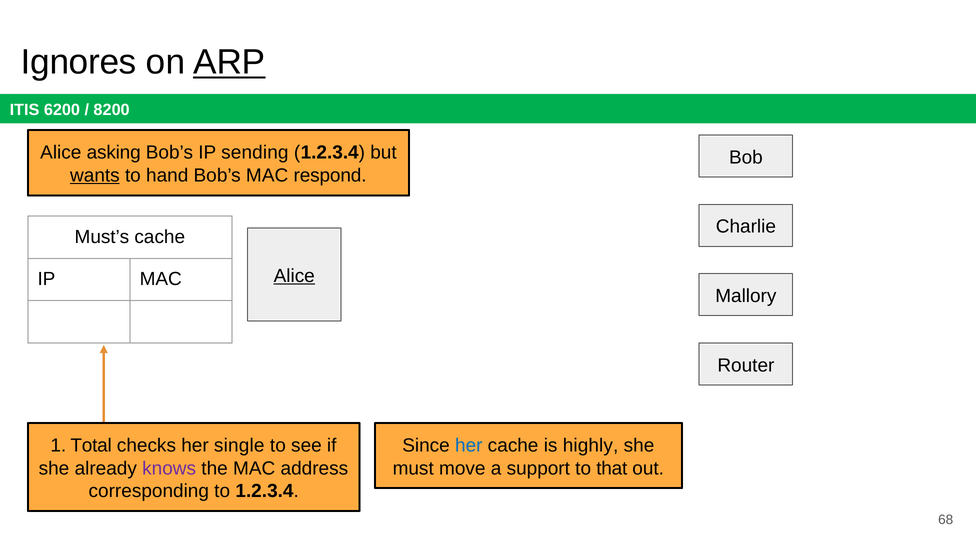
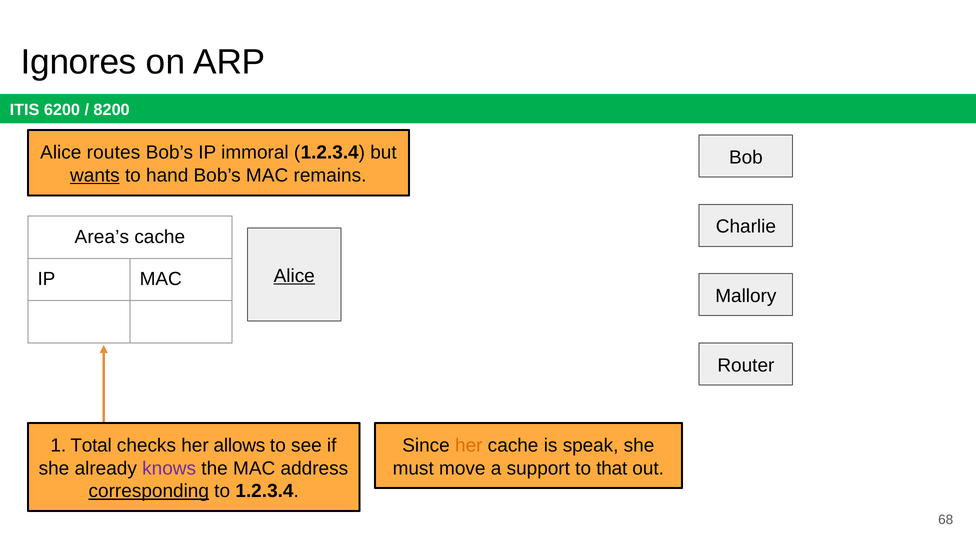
ARP underline: present -> none (229, 62)
asking: asking -> routes (114, 153)
sending: sending -> immoral (255, 153)
respond: respond -> remains (330, 175)
Must’s: Must’s -> Area’s (102, 237)
single: single -> allows (239, 446)
her colour: blue -> orange (469, 446)
highly: highly -> speak (591, 446)
corresponding underline: none -> present (149, 491)
